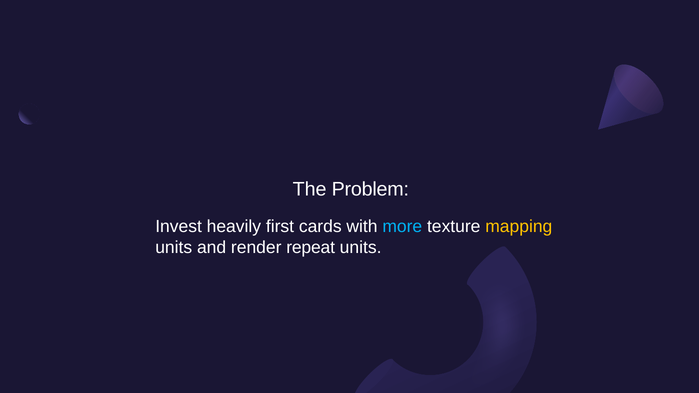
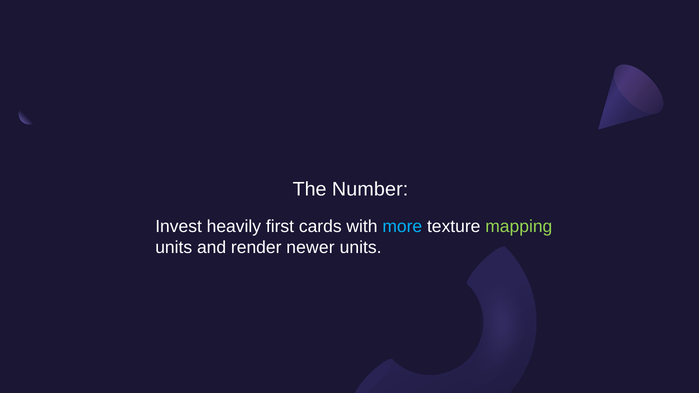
Problem: Problem -> Number (370, 190)
mapping colour: yellow -> light green (519, 227)
repeat: repeat -> newer (310, 247)
